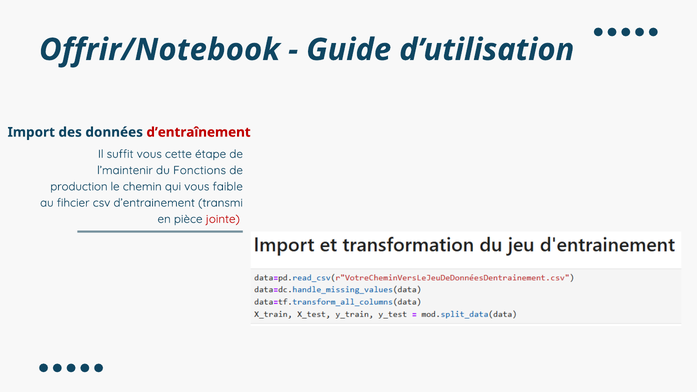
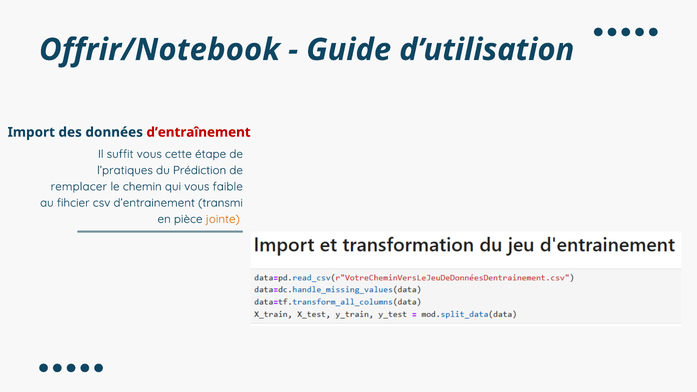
l’maintenir: l’maintenir -> l’pratiques (125, 170)
Fonctions: Fonctions -> Prédiction (200, 170)
production: production -> remplacer (79, 187)
jointe colour: red -> orange (223, 219)
